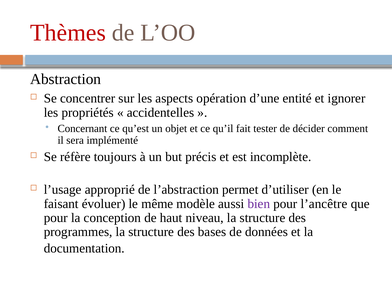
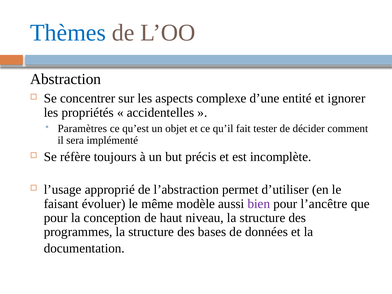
Thèmes colour: red -> blue (68, 33)
opération: opération -> complexe (221, 98)
Concernant: Concernant -> Paramètres (82, 128)
